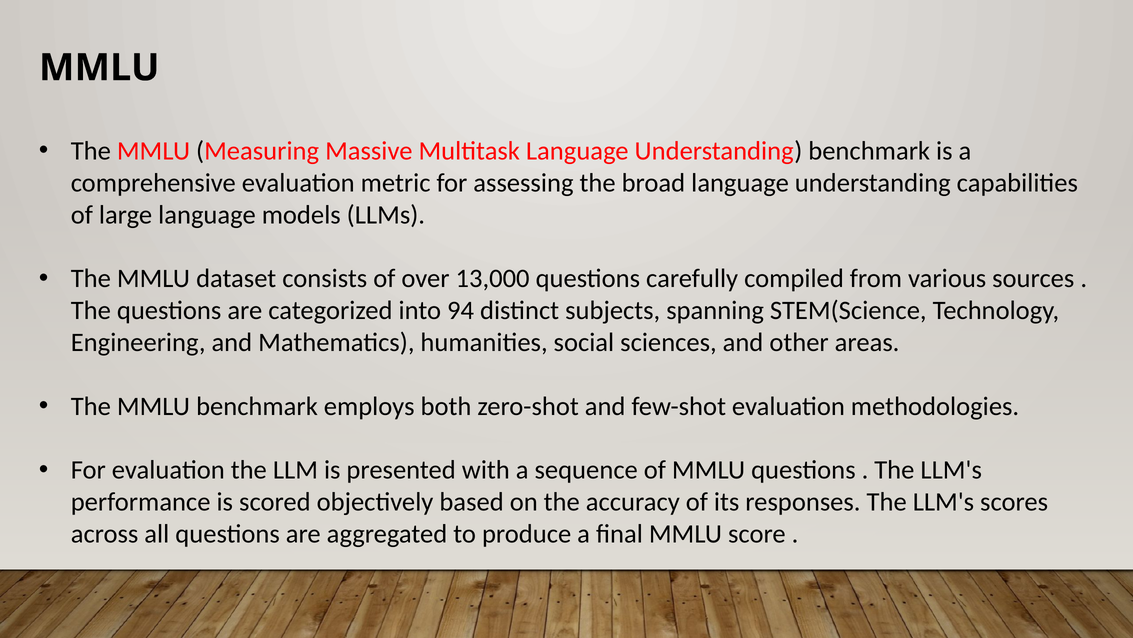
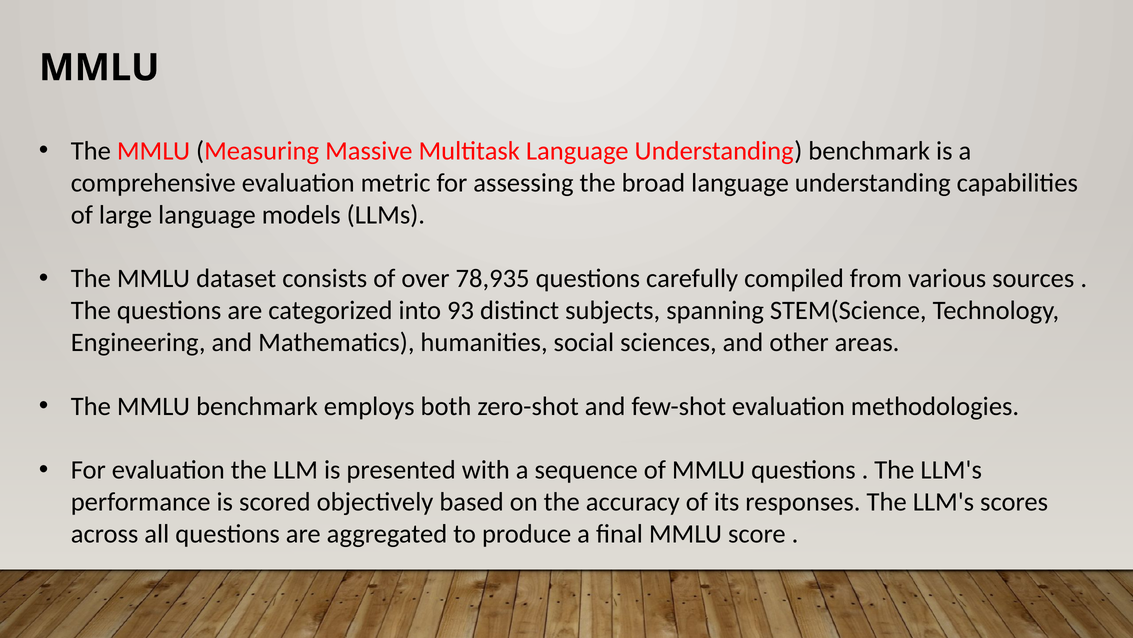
13,000: 13,000 -> 78,935 (493, 278)
94: 94 -> 93 (461, 310)
